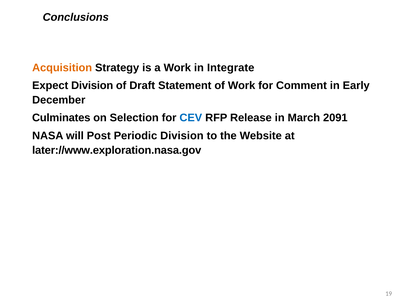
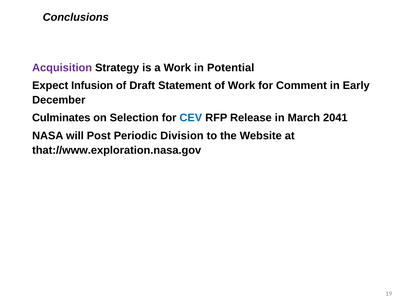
Acquisition colour: orange -> purple (62, 68)
Integrate: Integrate -> Potential (231, 68)
Expect Division: Division -> Infusion (92, 85)
2091: 2091 -> 2041 (335, 118)
later://www.exploration.nasa.gov: later://www.exploration.nasa.gov -> that://www.exploration.nasa.gov (117, 150)
